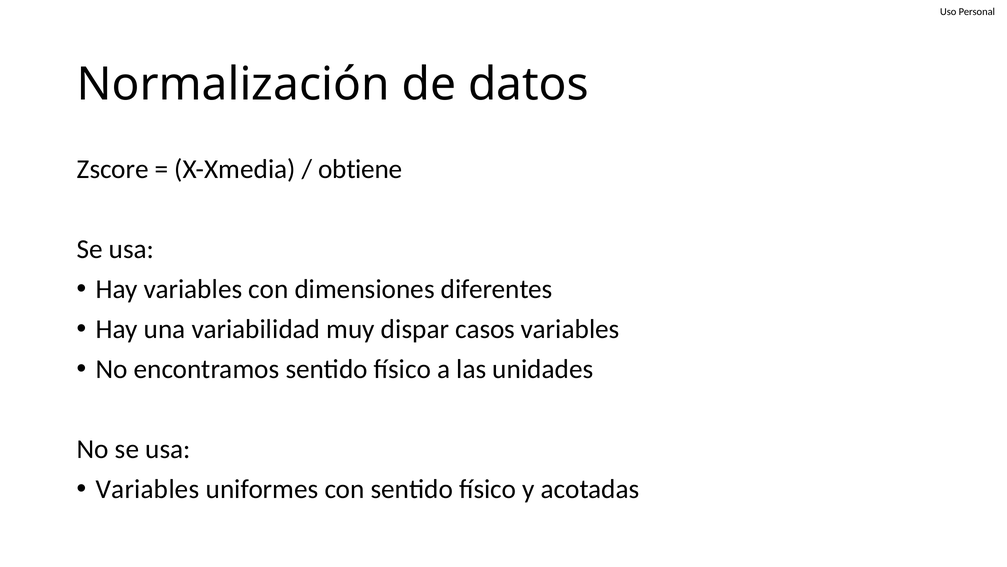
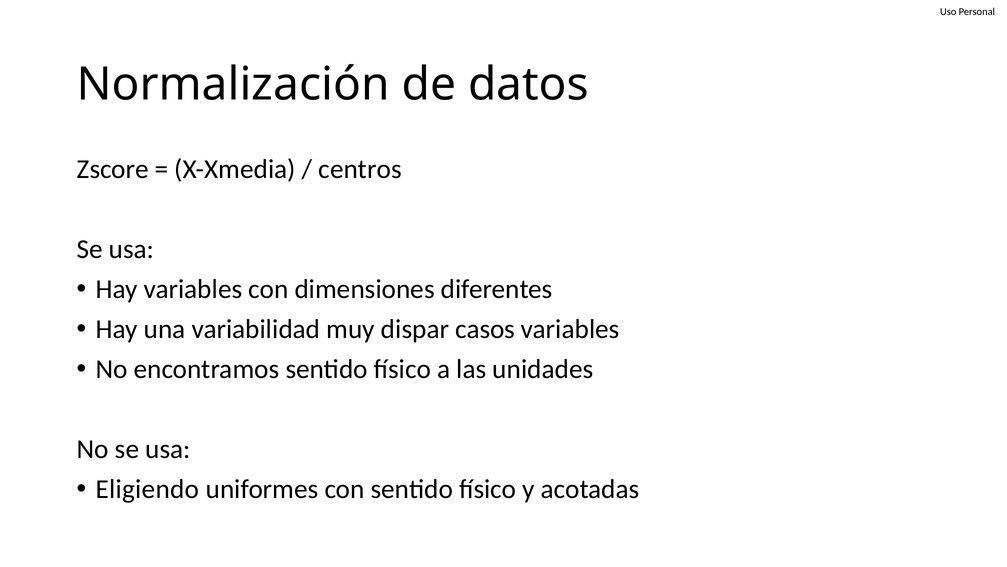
obtiene: obtiene -> centros (360, 169)
Variables: Variables -> Eligiendo (147, 489)
